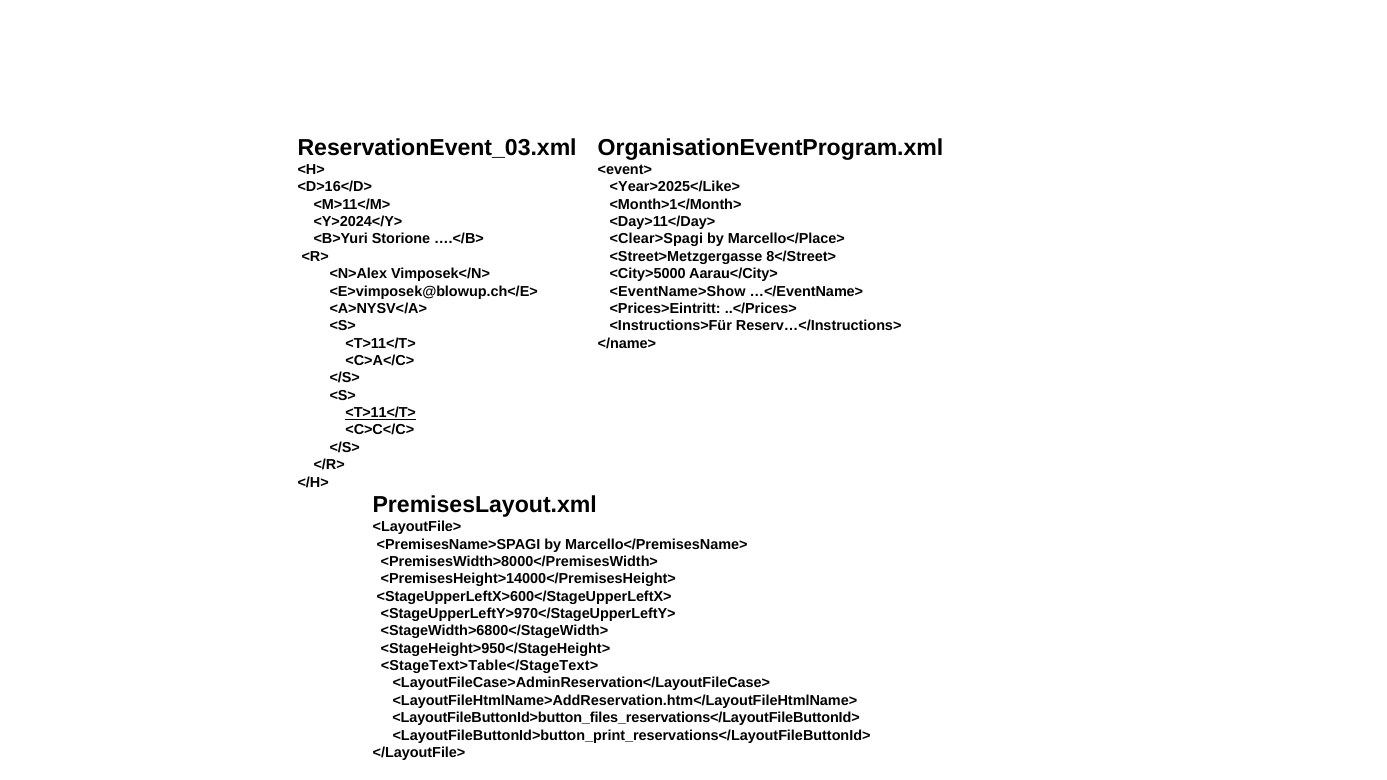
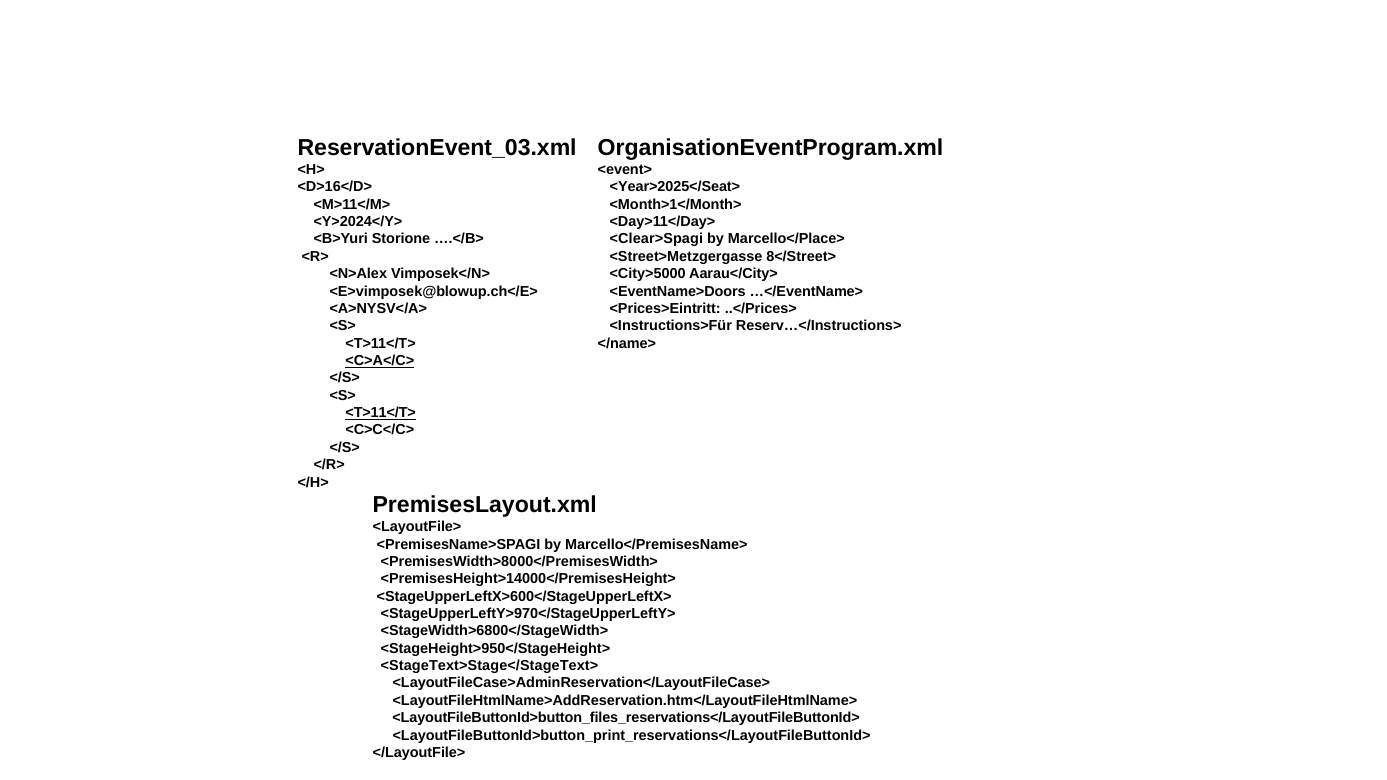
<Year>2025</Like>: <Year>2025</Like> -> <Year>2025</Seat> (675, 187)
<EventName>Show: <EventName>Show -> <EventName>Doors (678, 291)
<C>A</C> underline: none -> present (380, 361)
<StageText>Table</StageText>: <StageText>Table</StageText> -> <StageText>Stage</StageText> (490, 666)
